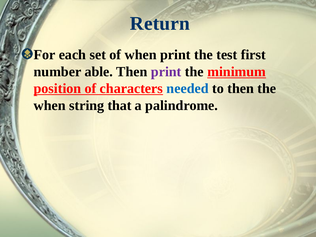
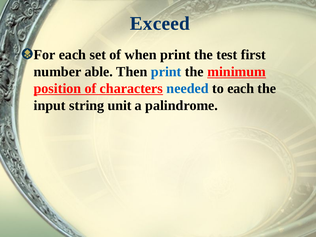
Return: Return -> Exceed (160, 23)
print colour: purple -> blue (166, 72)
to then: then -> each (241, 89)
when: when -> input (50, 105)
that: that -> unit (120, 105)
